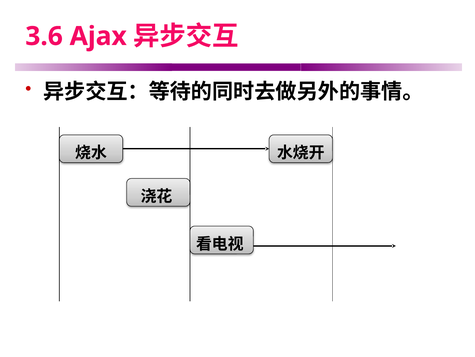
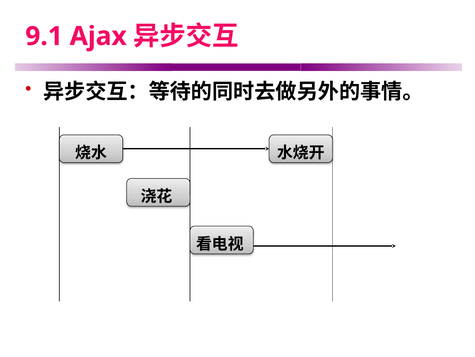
3.6: 3.6 -> 9.1 (44, 36)
